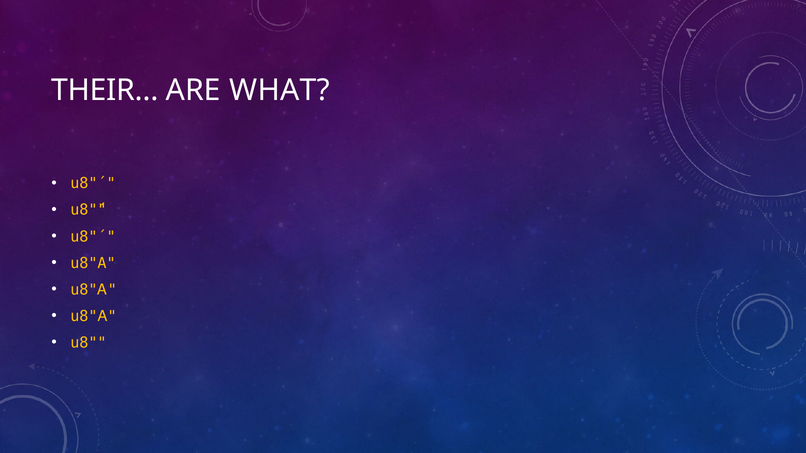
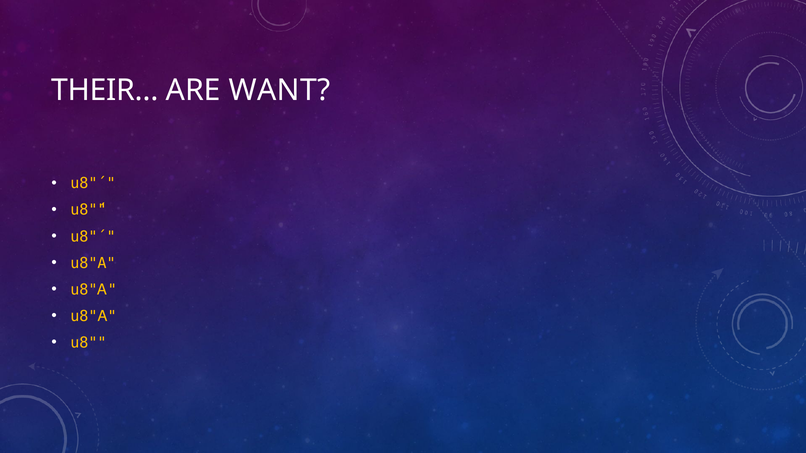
WHAT: WHAT -> WANT (280, 91)
